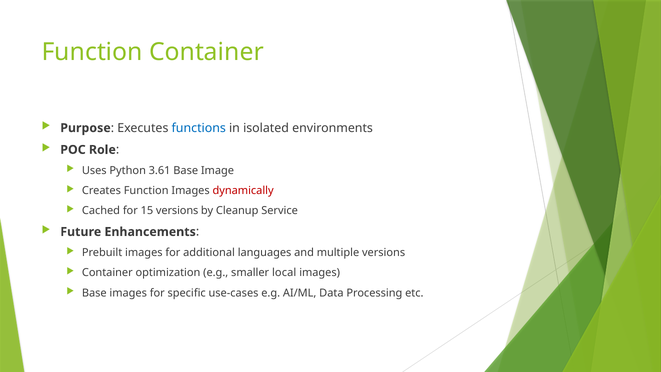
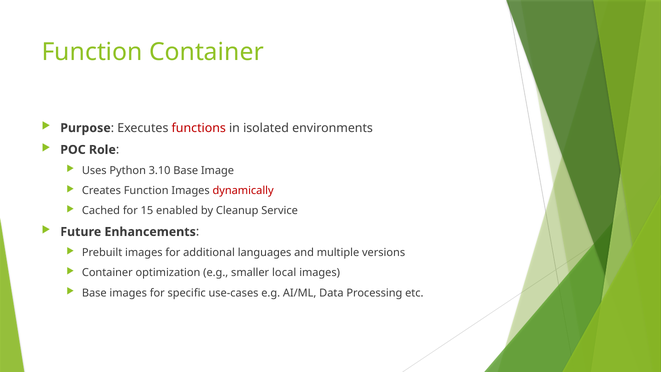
functions colour: blue -> red (199, 128)
3.61: 3.61 -> 3.10 (160, 171)
15 versions: versions -> enabled (177, 211)
